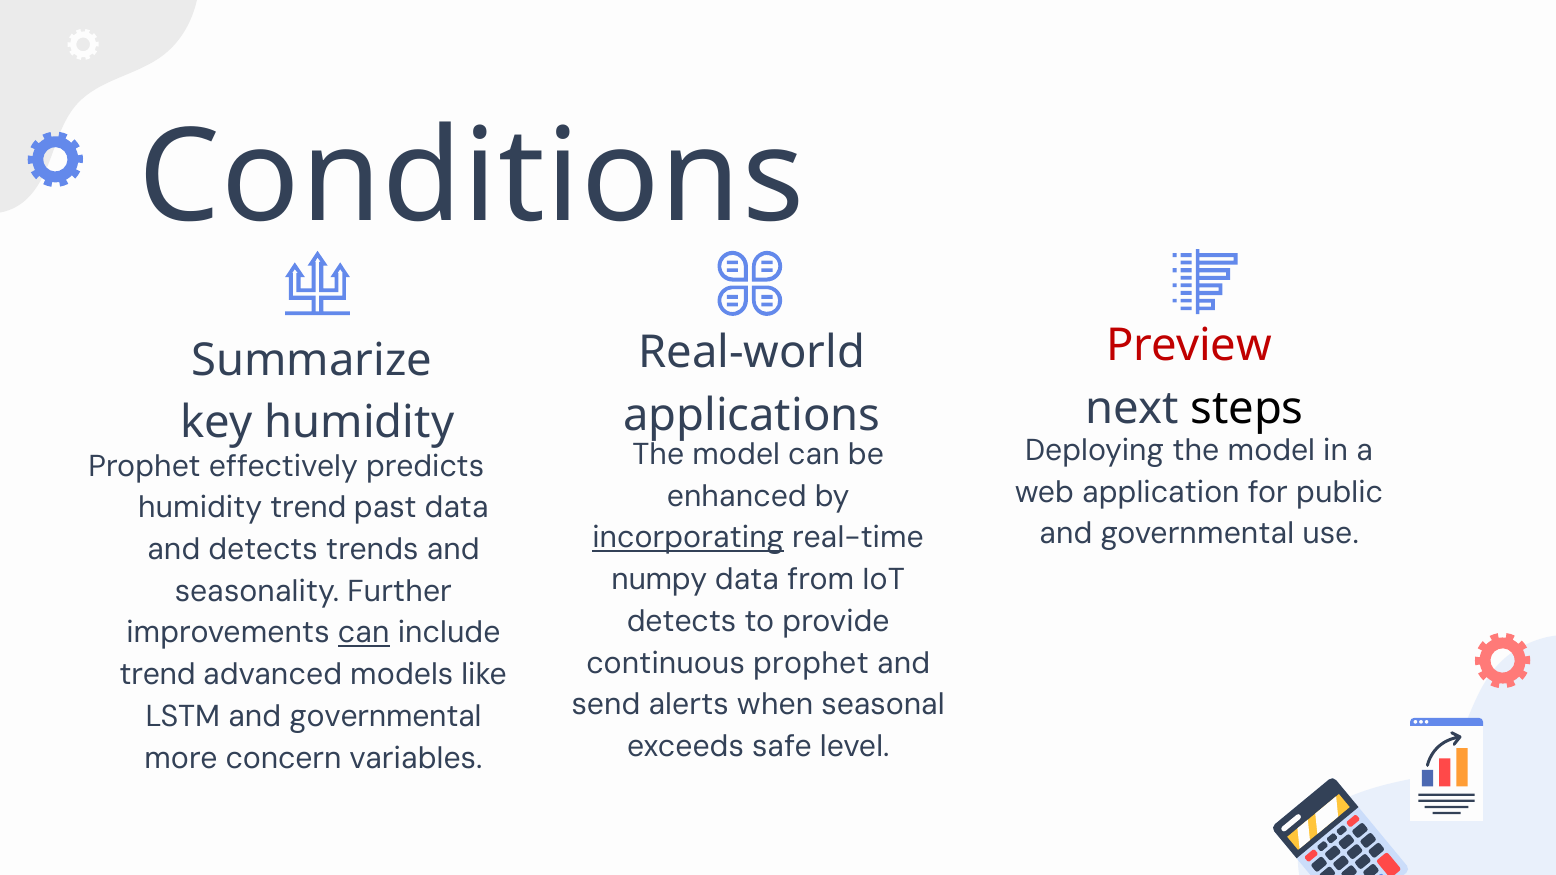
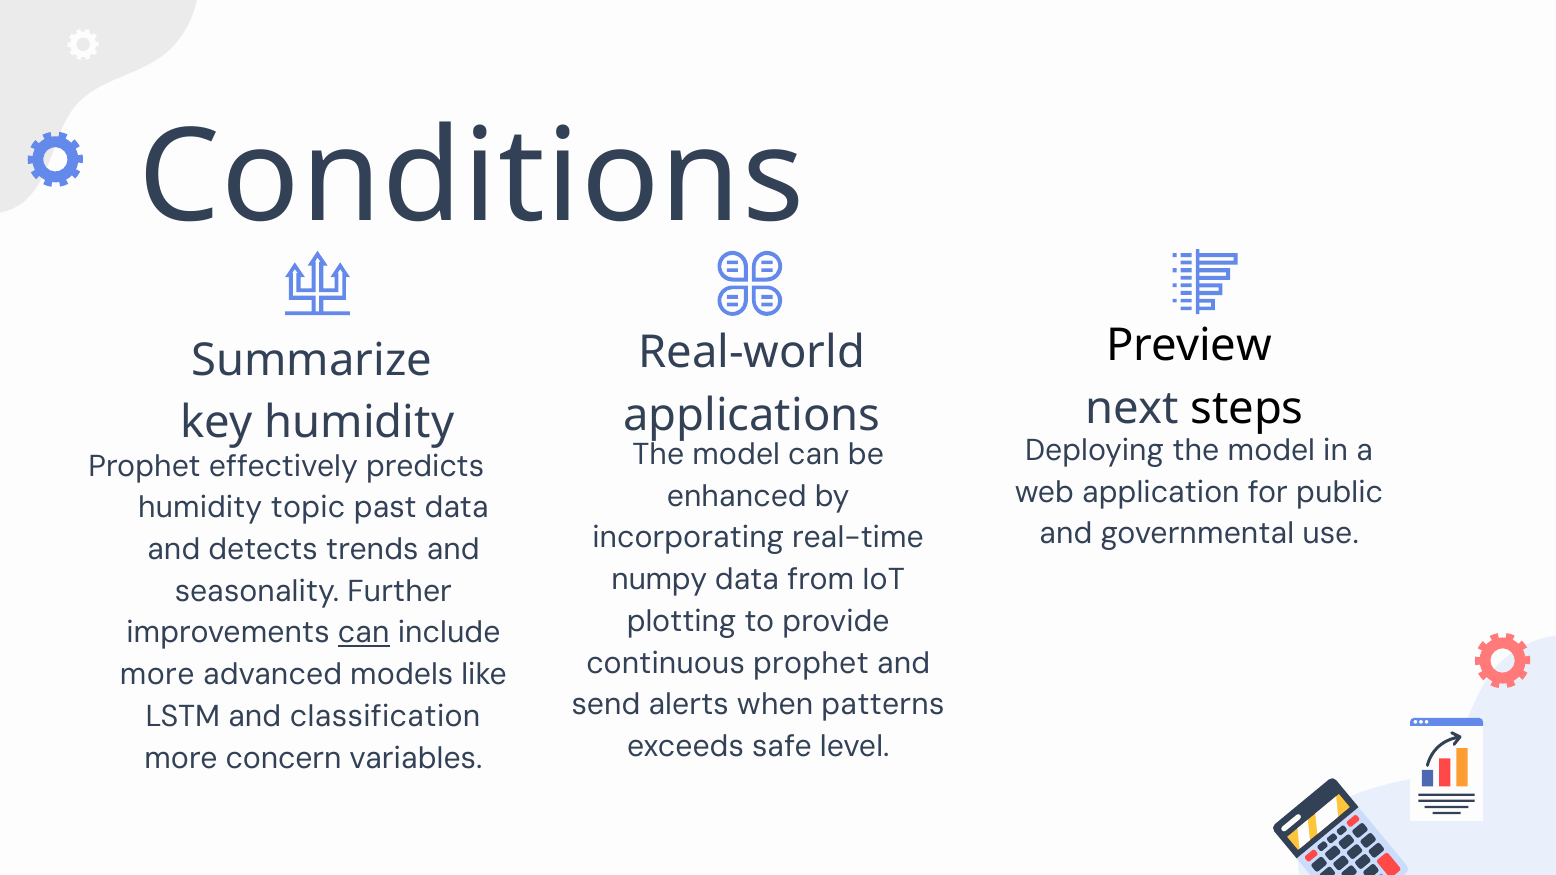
Preview colour: red -> black (1189, 346)
humidity trend: trend -> topic (308, 508)
incorporating underline: present -> none (688, 538)
detects: detects -> plotting (682, 622)
trend: trend -> more (157, 675)
seasonal: seasonal -> patterns (883, 705)
LSTM and governmental: governmental -> classification (385, 717)
